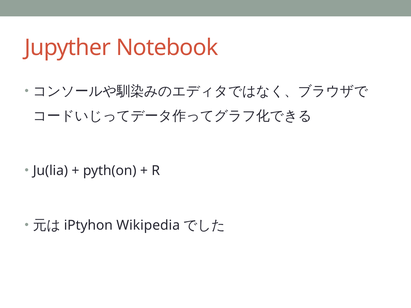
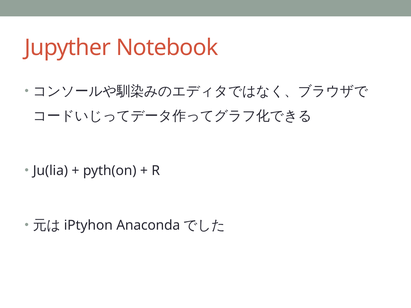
Wikipedia: Wikipedia -> Anaconda (148, 226)
